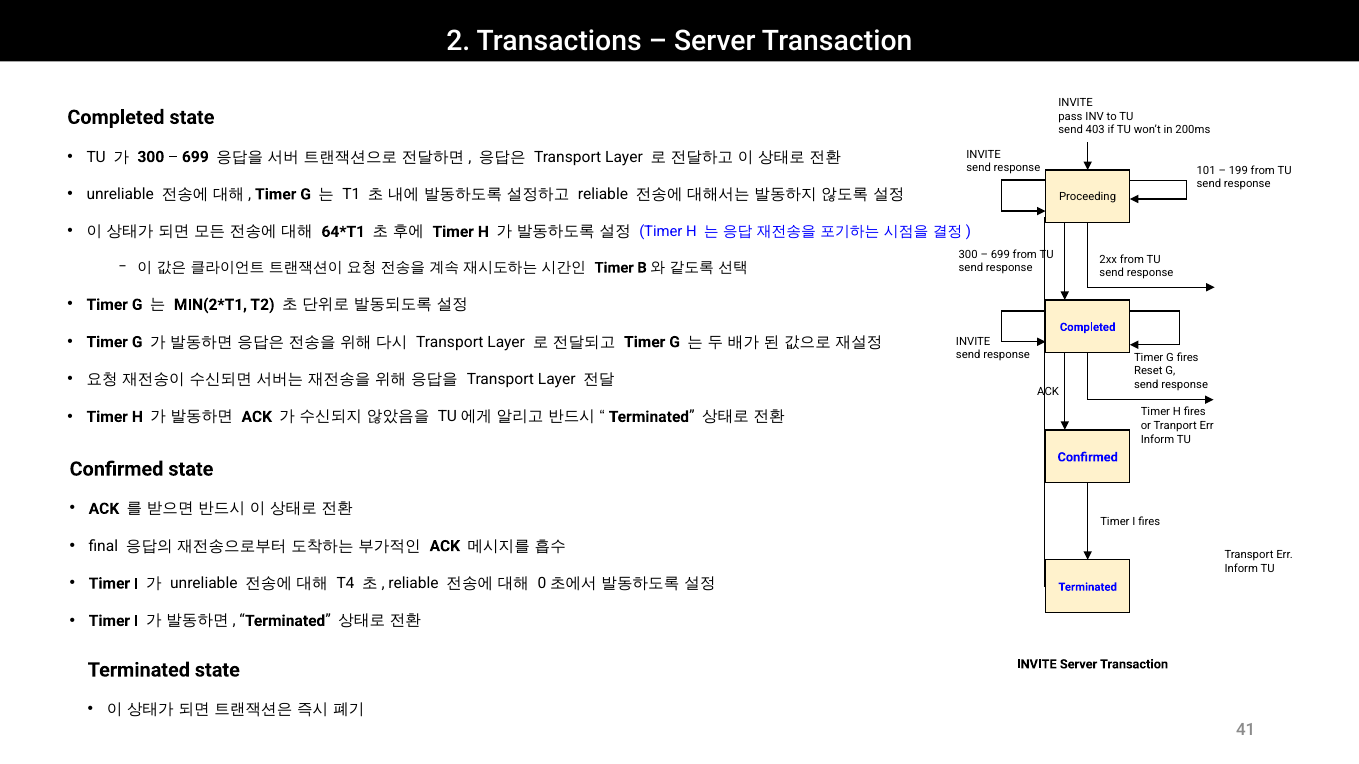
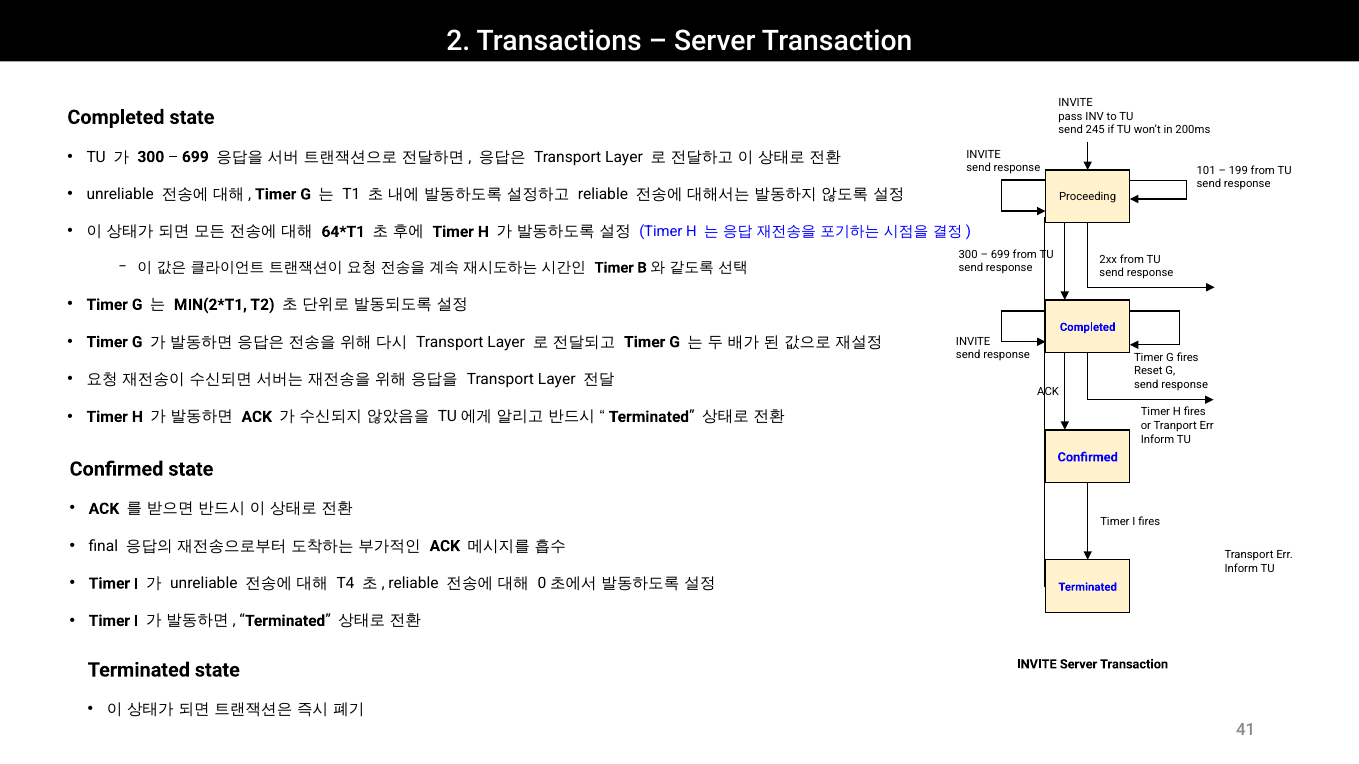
403: 403 -> 245 (1095, 130)
